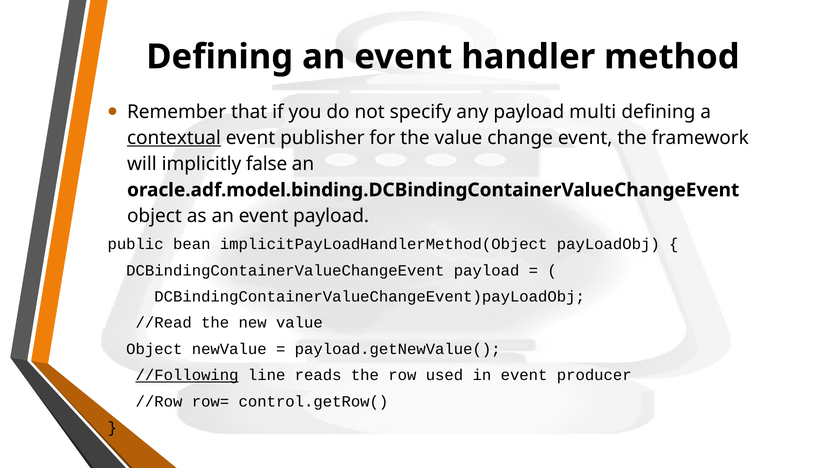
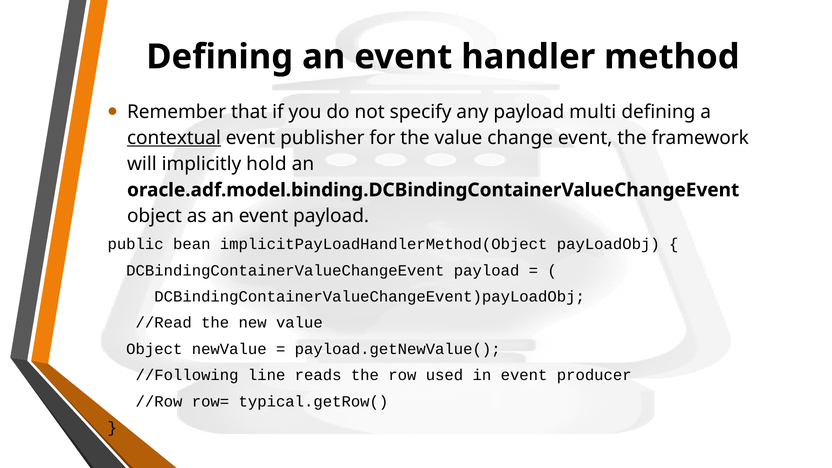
false: false -> hold (266, 164)
//Following underline: present -> none (187, 375)
control.getRow(: control.getRow( -> typical.getRow( (313, 401)
